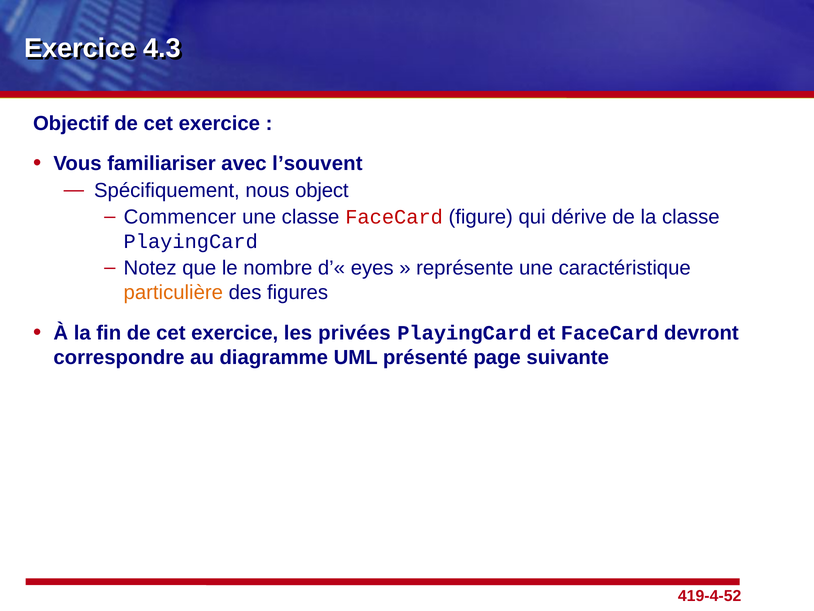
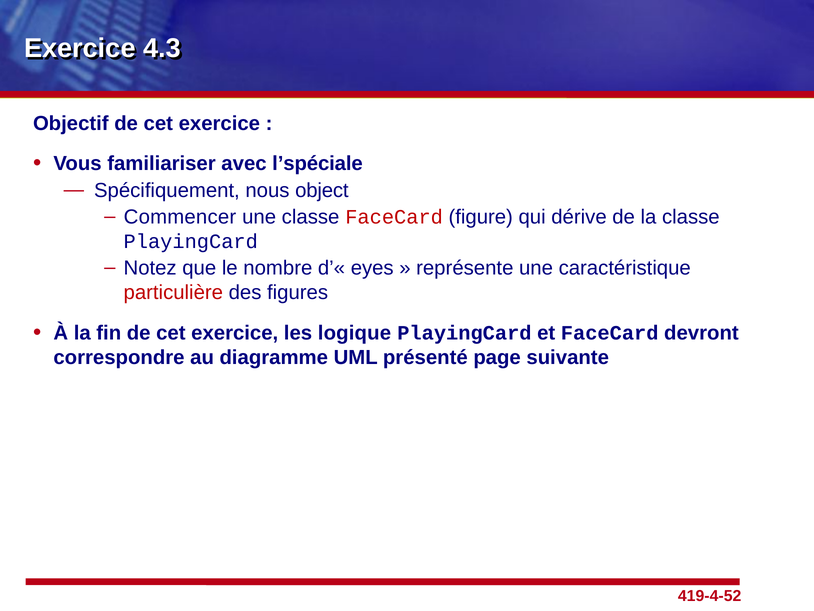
l’souvent: l’souvent -> l’spéciale (318, 164)
particulière colour: orange -> red (173, 292)
privées: privées -> logique (354, 333)
